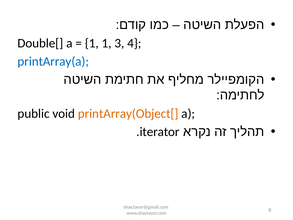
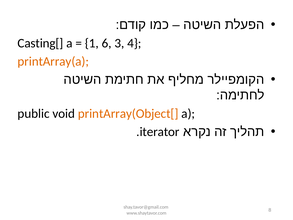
Double[: Double[ -> Casting[ (40, 43)
1 1: 1 -> 6 (107, 43)
printArray(a colour: blue -> orange (53, 61)
